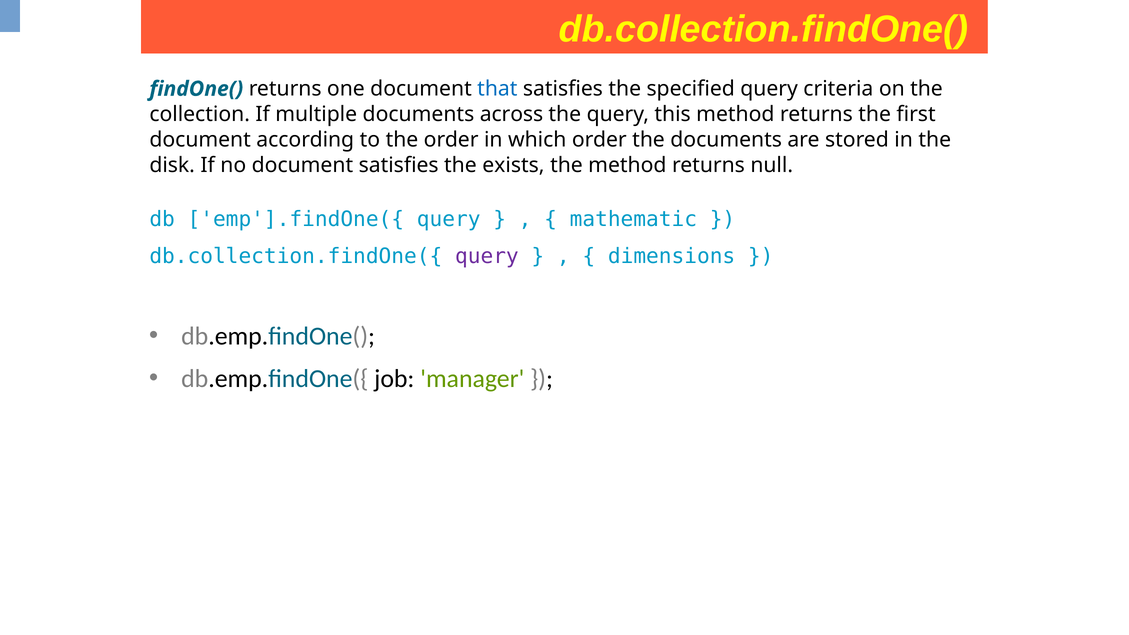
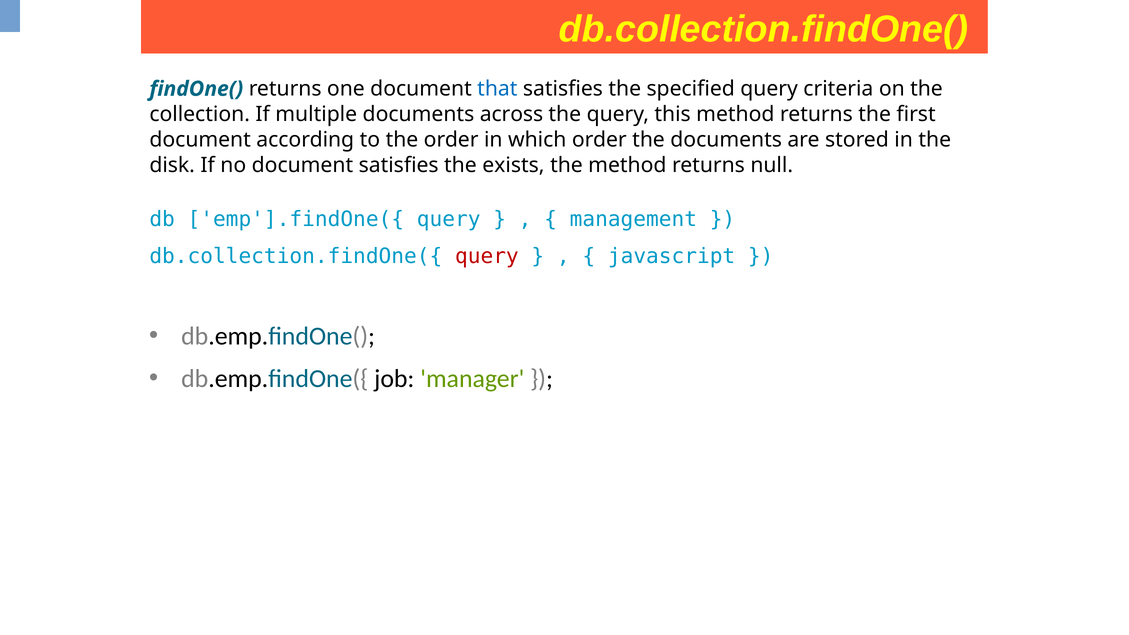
mathematic: mathematic -> management (633, 220)
query colour: purple -> red (487, 256)
dimensions: dimensions -> javascript (672, 256)
